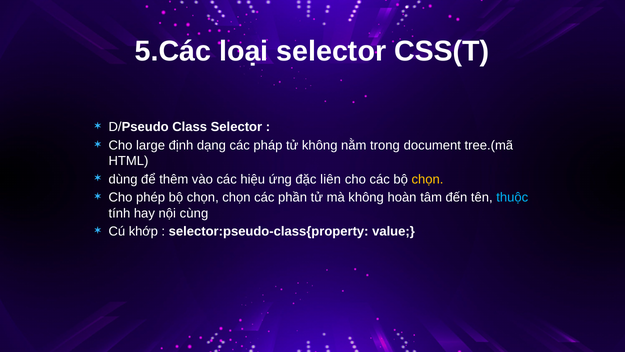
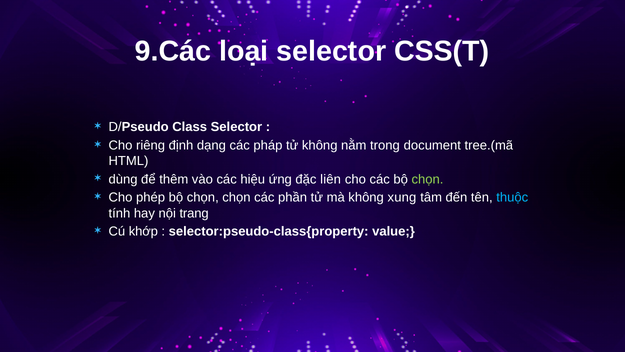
5.Các: 5.Các -> 9.Các (173, 51)
large: large -> riêng (151, 145)
chọn colour: yellow -> light green (428, 179)
hoàn: hoàn -> xung (402, 197)
cùng: cùng -> trang (194, 213)
